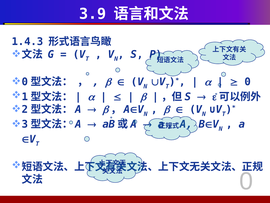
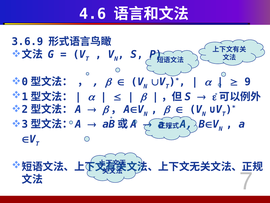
3.9: 3.9 -> 4.6 (93, 14)
1.4.3: 1.4.3 -> 3.6.9 (27, 42)
0: 0 -> 9 (248, 82)
0: 0 -> 7 (246, 181)
